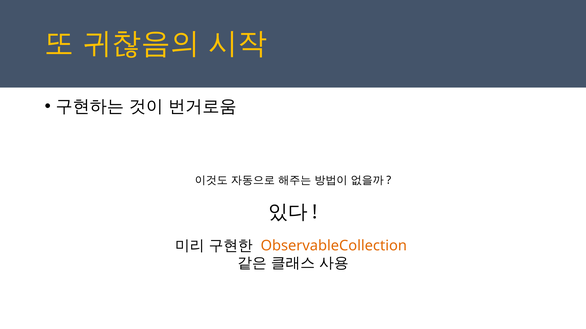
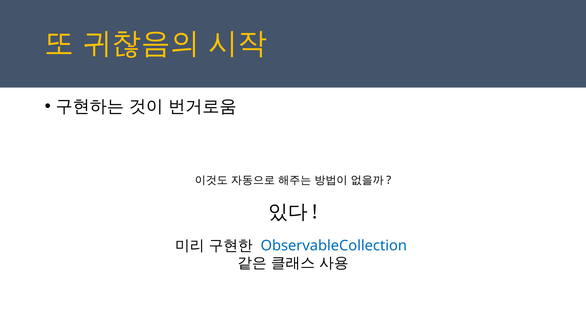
ObservableCollection colour: orange -> blue (334, 246)
